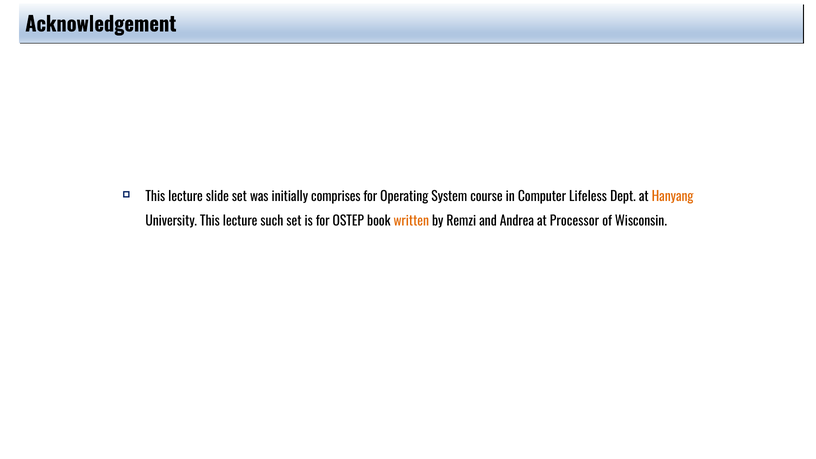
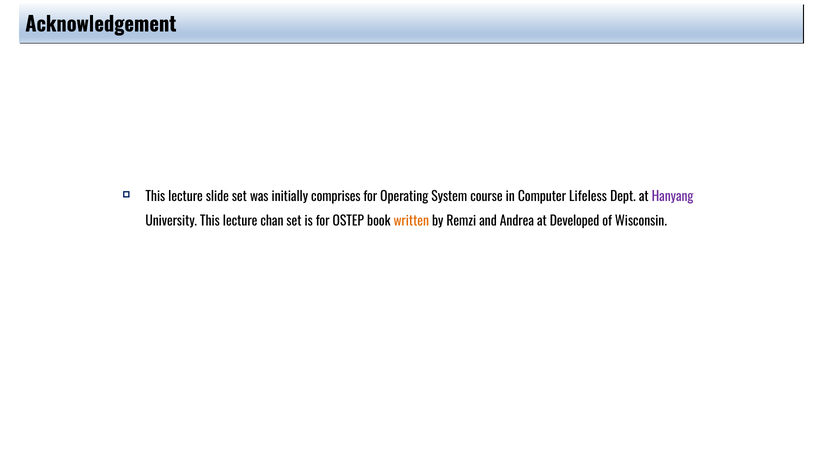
Hanyang colour: orange -> purple (673, 197)
such: such -> chan (272, 221)
Processor: Processor -> Developed (575, 221)
